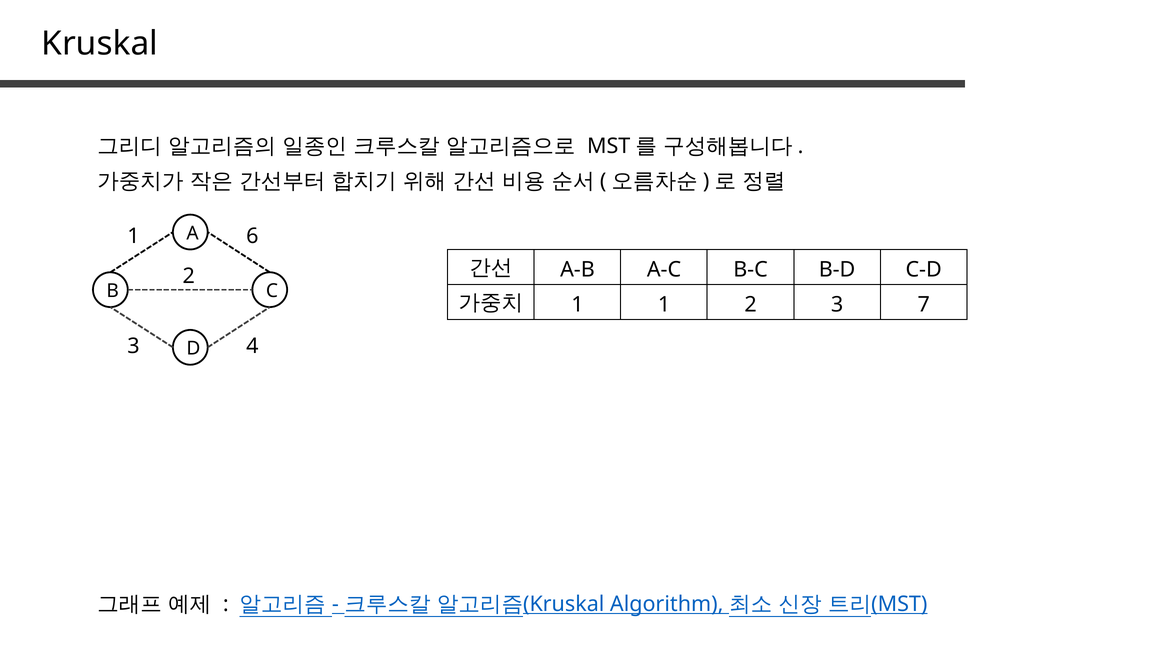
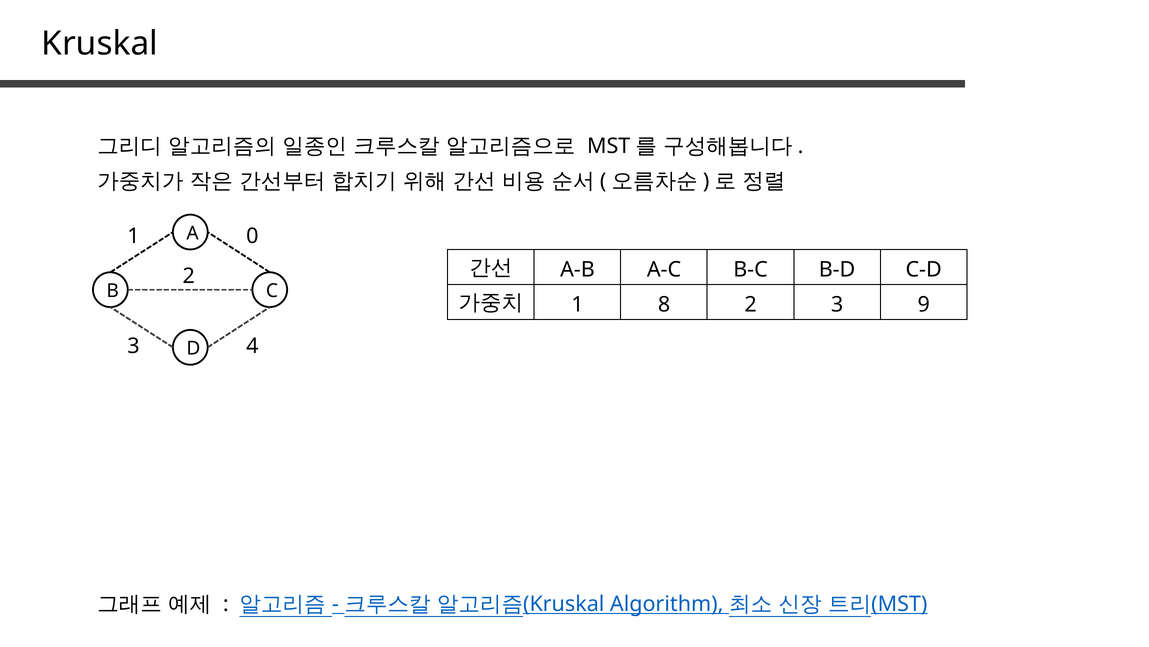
6: 6 -> 0 (252, 236)
1 1: 1 -> 8 (664, 304)
7: 7 -> 9 (924, 304)
